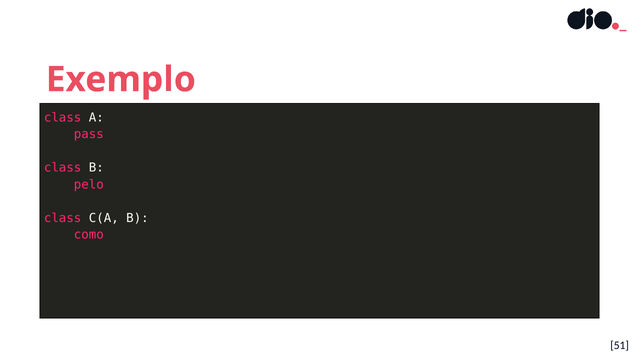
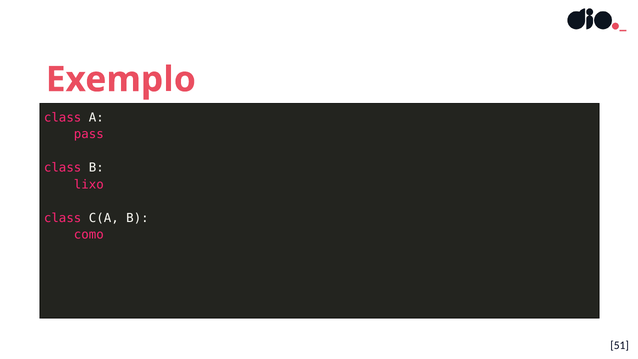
pelo: pelo -> lixo (89, 184)
